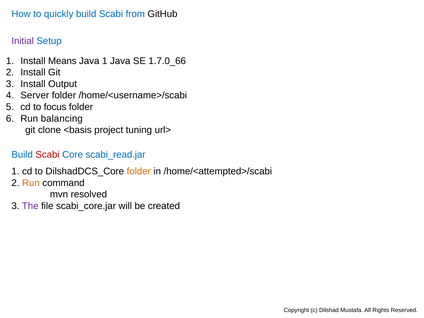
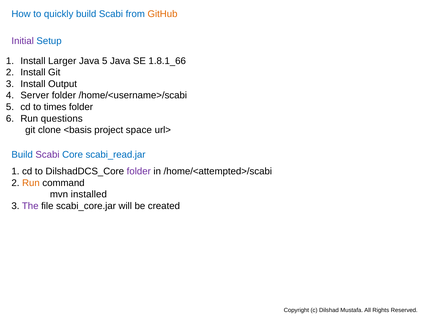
GitHub colour: black -> orange (163, 14)
Means: Means -> Larger (62, 61)
Java 1: 1 -> 5 (105, 61)
1.7.0_66: 1.7.0_66 -> 1.8.1_66 (167, 61)
focus: focus -> times (55, 107)
balancing: balancing -> questions (62, 119)
tuning: tuning -> space (139, 130)
Scabi colour: red -> purple (47, 155)
folder colour: orange -> purple (139, 171)
resolved: resolved -> installed (89, 194)
